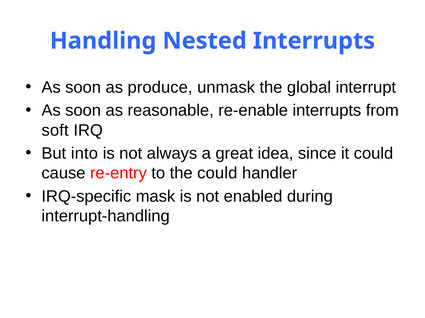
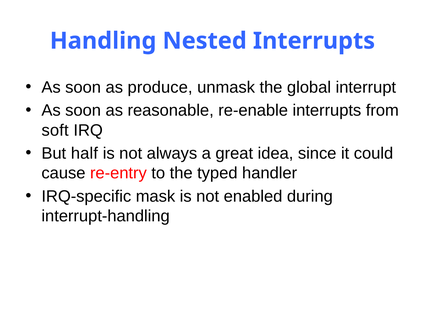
into: into -> half (84, 154)
the could: could -> typed (217, 174)
